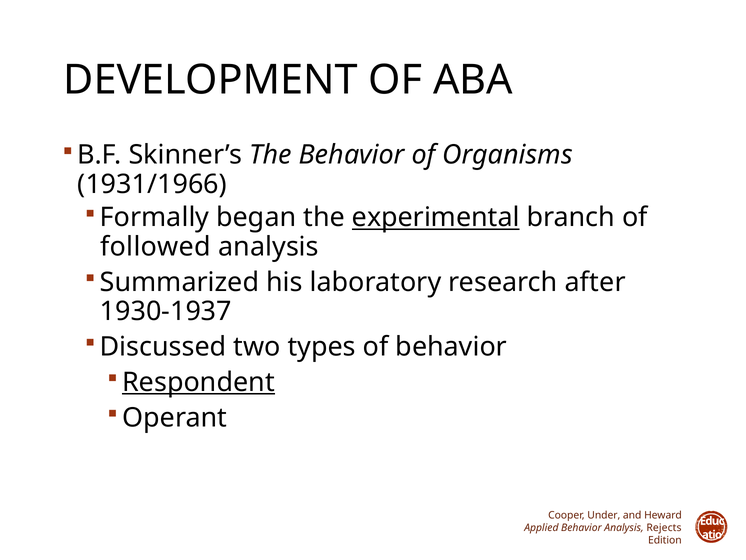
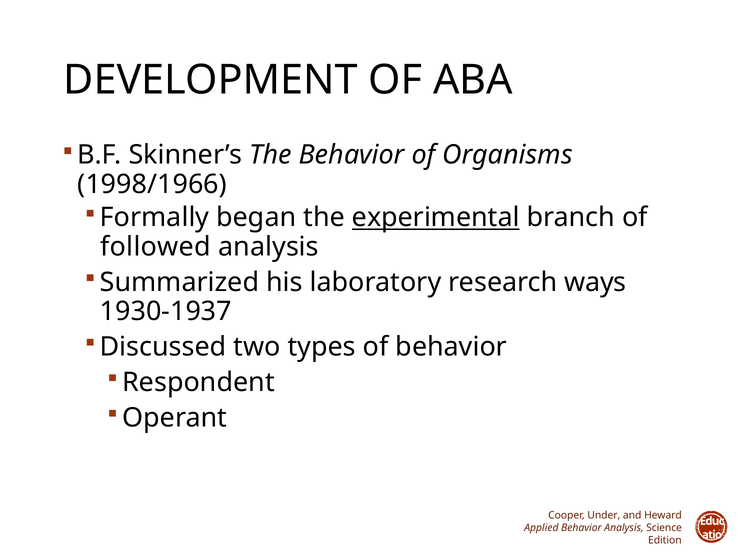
1931/1966: 1931/1966 -> 1998/1966 (152, 184)
after: after -> ways (595, 282)
Respondent underline: present -> none (198, 382)
Rejects: Rejects -> Science (664, 527)
